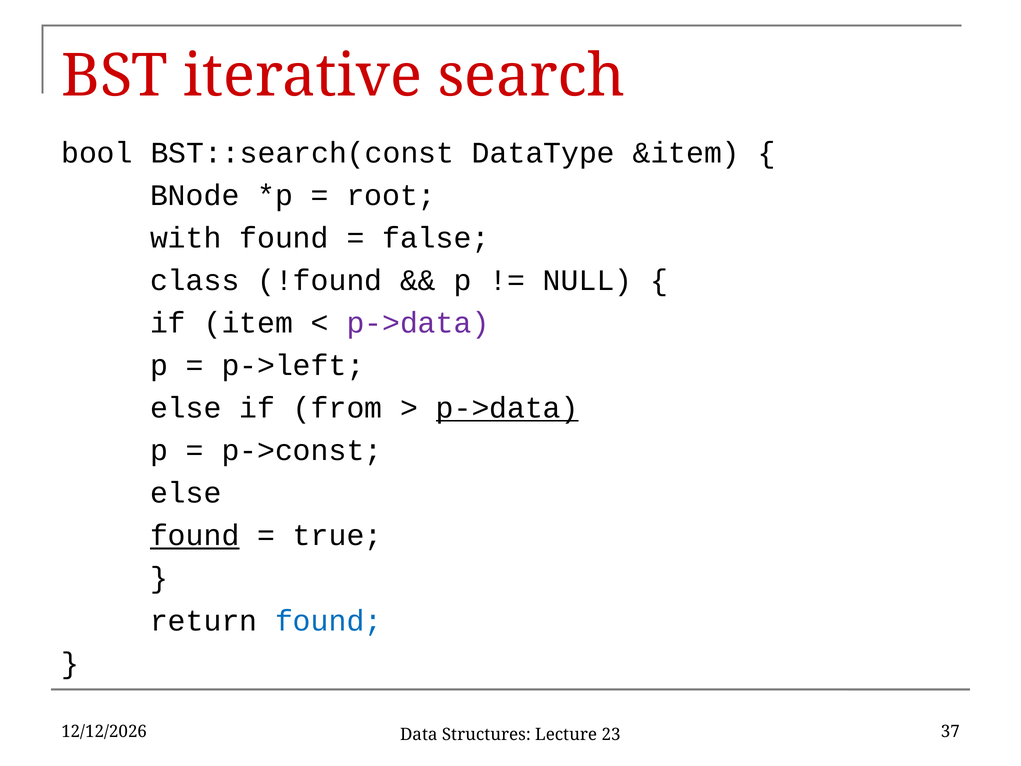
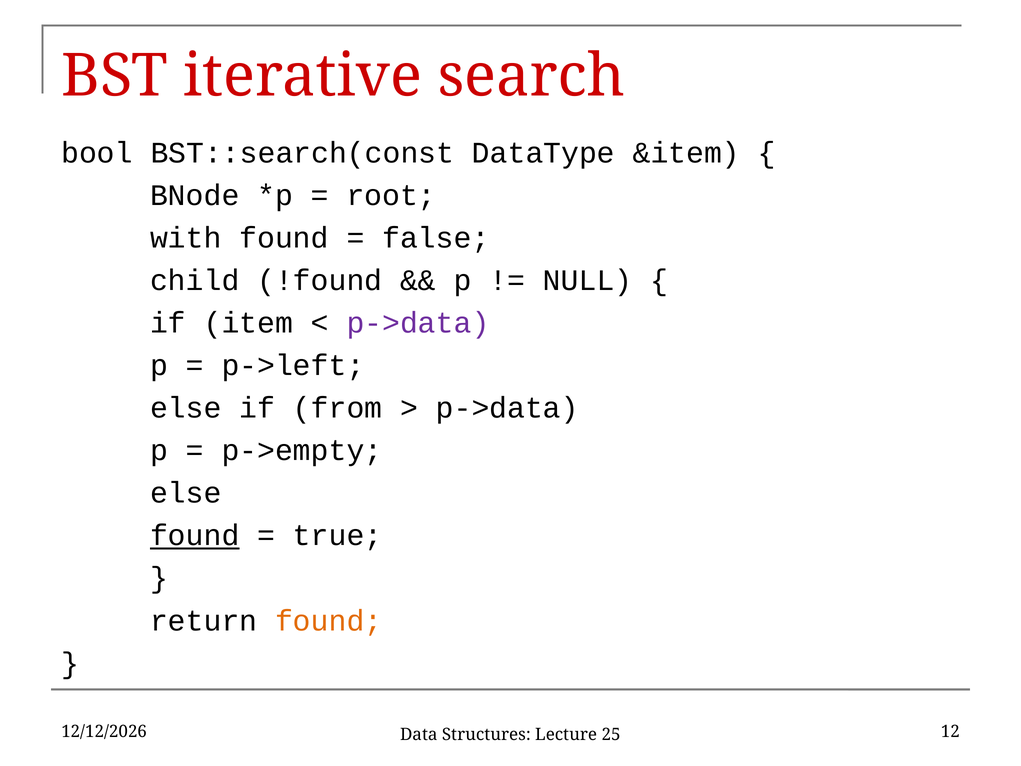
class: class -> child (195, 280)
p->data underline: present -> none (507, 408)
p->const: p->const -> p->empty (302, 450)
found colour: blue -> orange (329, 620)
37: 37 -> 12 (950, 731)
23: 23 -> 25 (611, 735)
